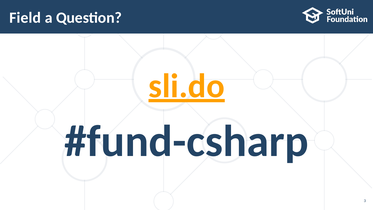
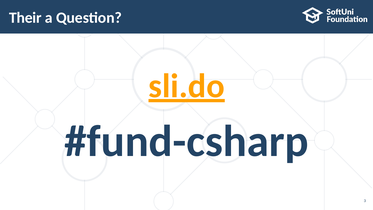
Field: Field -> Their (25, 18)
